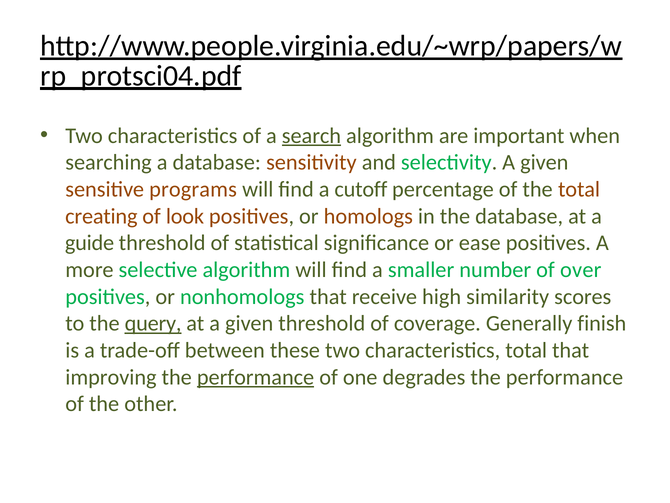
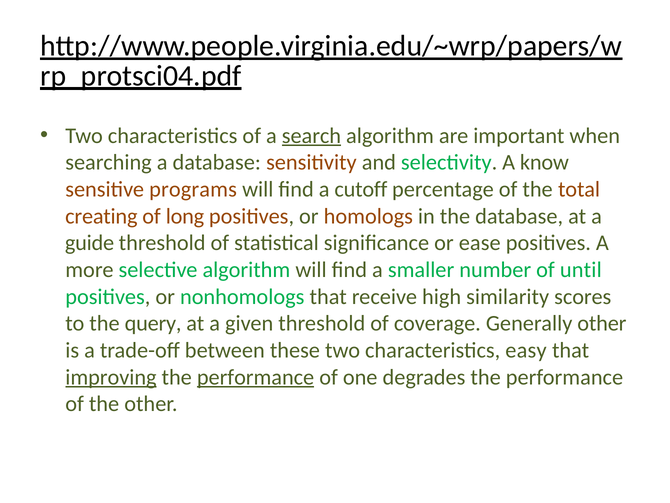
selectivity A given: given -> know (544, 162)
look: look -> long (185, 216)
over: over -> until (581, 270)
query underline: present -> none (153, 323)
Generally finish: finish -> other (602, 323)
characteristics total: total -> easy (526, 350)
improving underline: none -> present (111, 377)
